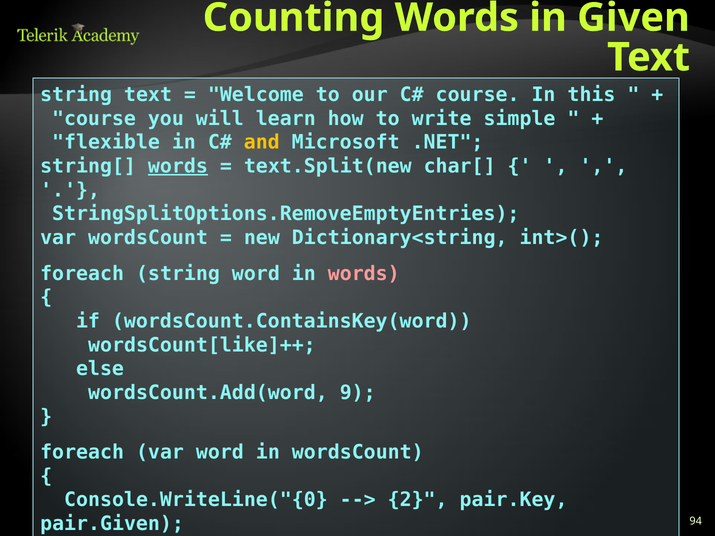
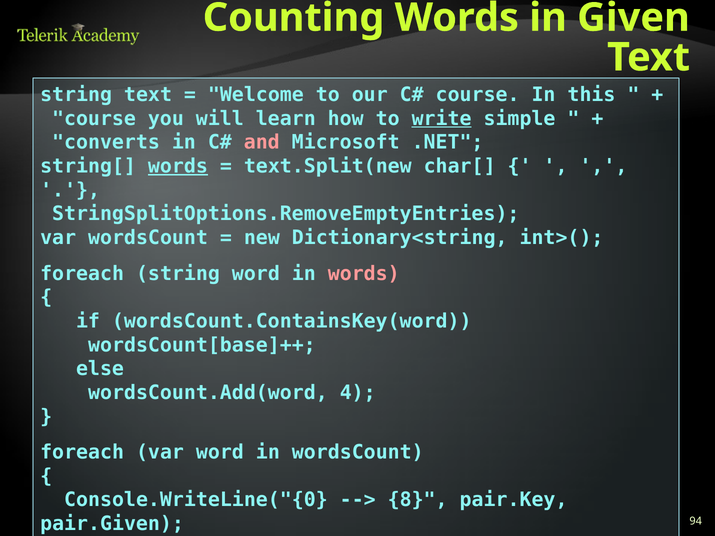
write underline: none -> present (442, 119)
flexible: flexible -> converts (106, 142)
and colour: yellow -> pink (262, 142)
wordsCount[like]++: wordsCount[like]++ -> wordsCount[base]++ (202, 345)
9: 9 -> 4 (358, 393)
2: 2 -> 8 (418, 500)
